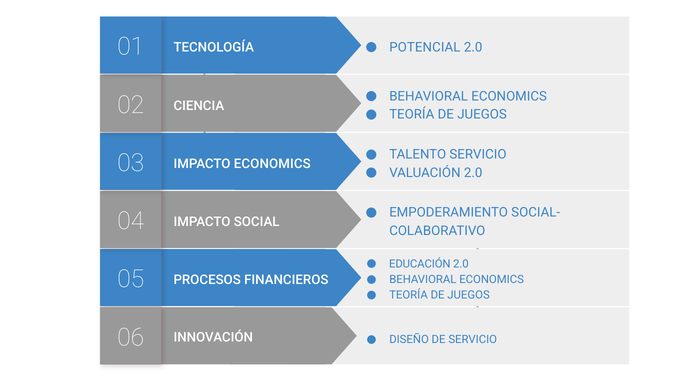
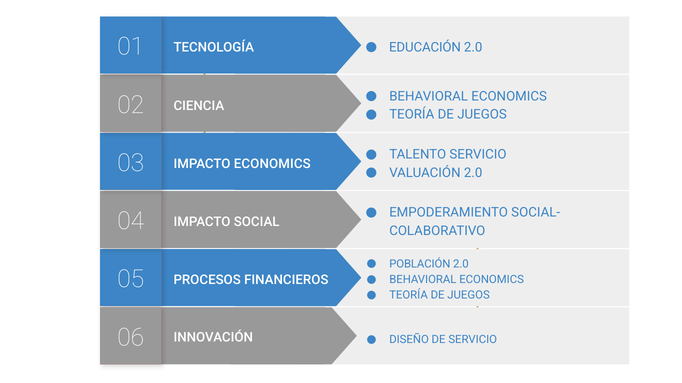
POTENCIAL: POTENCIAL -> EDUCACIÓN (425, 47)
EDUCACIÓN: EDUCACIÓN -> POBLACIÓN (420, 264)
